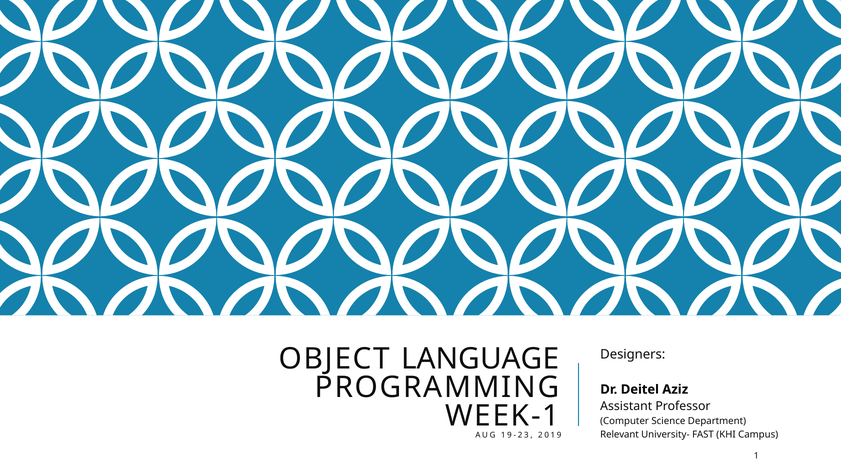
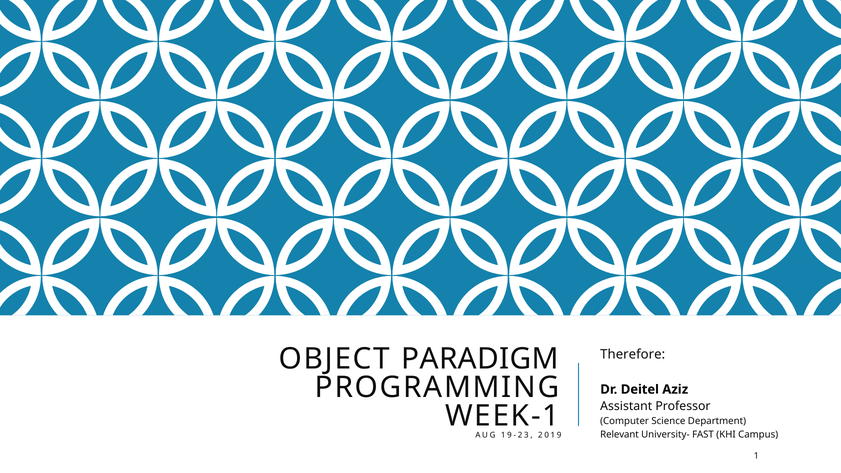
LANGUAGE: LANGUAGE -> PARADIGM (480, 359)
Designers: Designers -> Therefore (633, 354)
